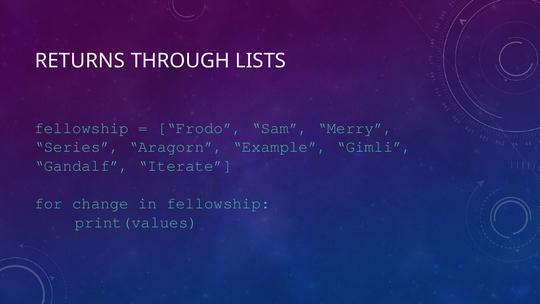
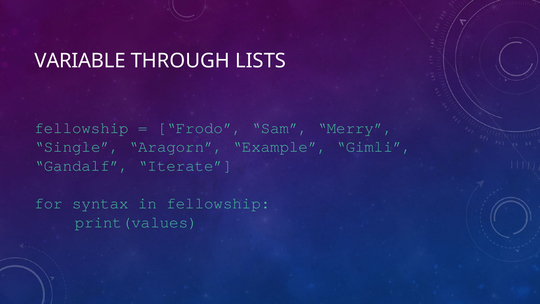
RETURNS: RETURNS -> VARIABLE (80, 61)
Series: Series -> Single (77, 147)
change: change -> syntax (100, 203)
